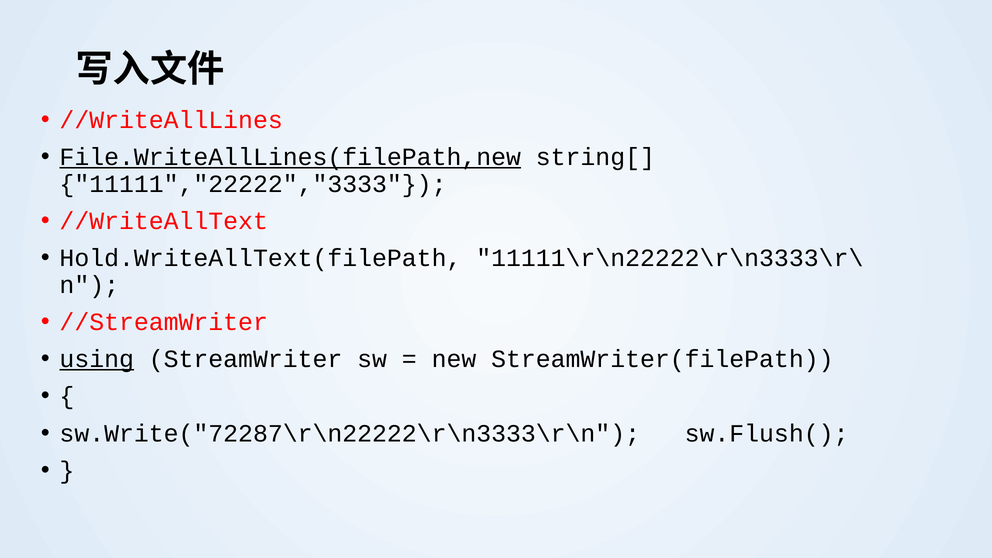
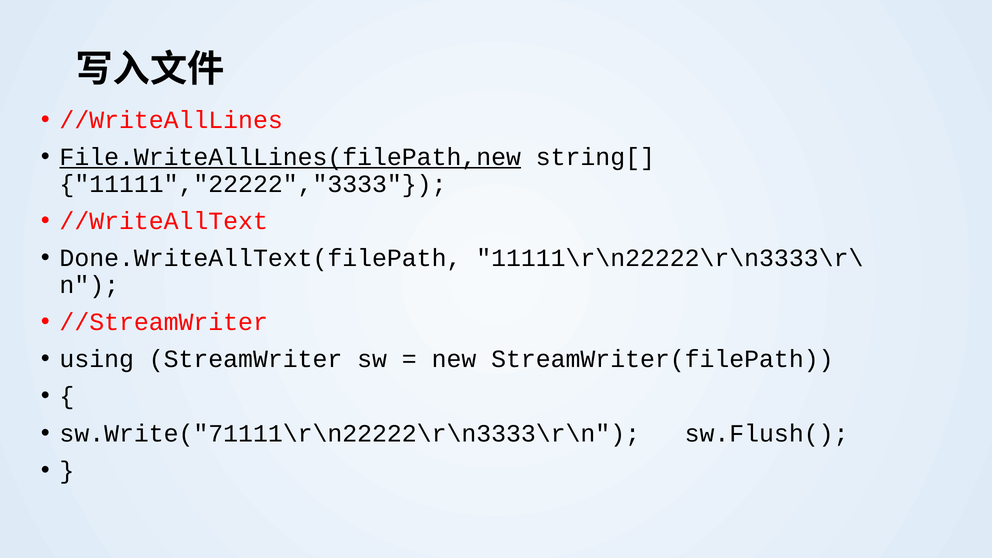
Hold.WriteAllText(filePath: Hold.WriteAllText(filePath -> Done.WriteAllText(filePath (260, 258)
using underline: present -> none (97, 359)
sw.Write("72287\r\n22222\r\n3333\r\n: sw.Write("72287\r\n22222\r\n3333\r\n -> sw.Write("71111\r\n22222\r\n3333\r\n (350, 433)
